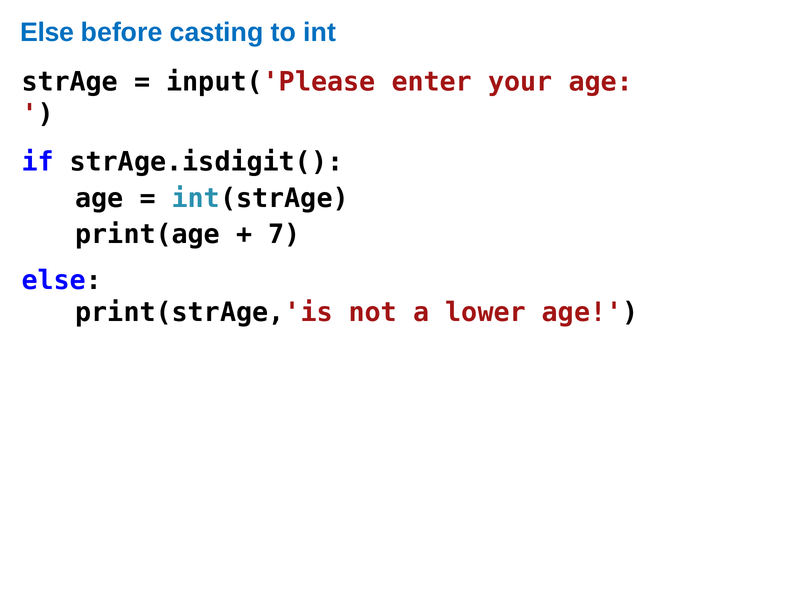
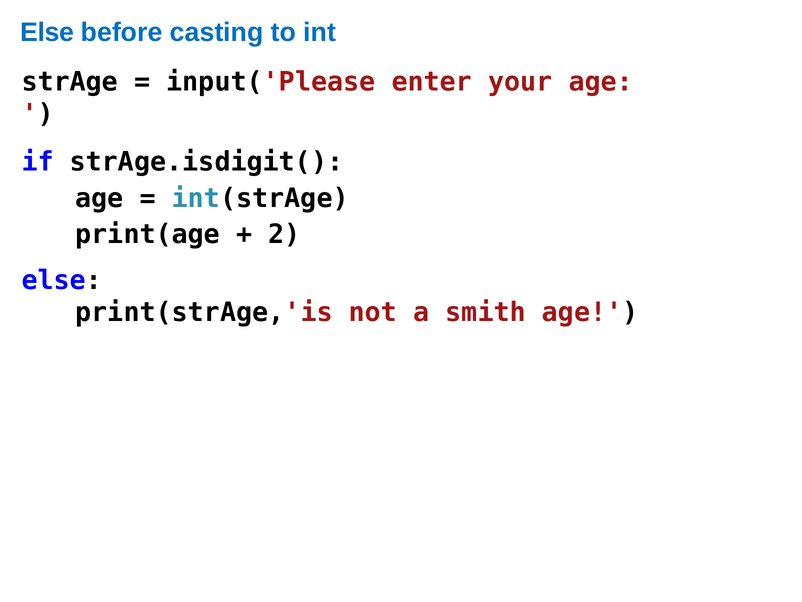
7: 7 -> 2 (284, 234)
lower: lower -> smith (486, 312)
